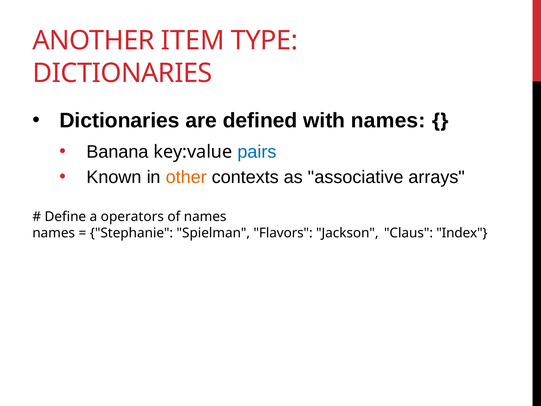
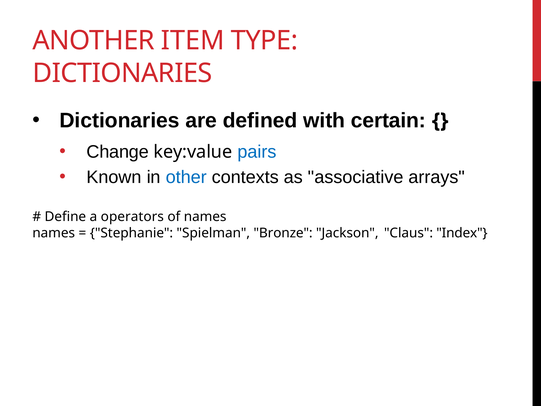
with names: names -> certain (388, 120)
Banana: Banana -> Change (118, 152)
other colour: orange -> blue (186, 177)
Flavors: Flavors -> Bronze (283, 233)
